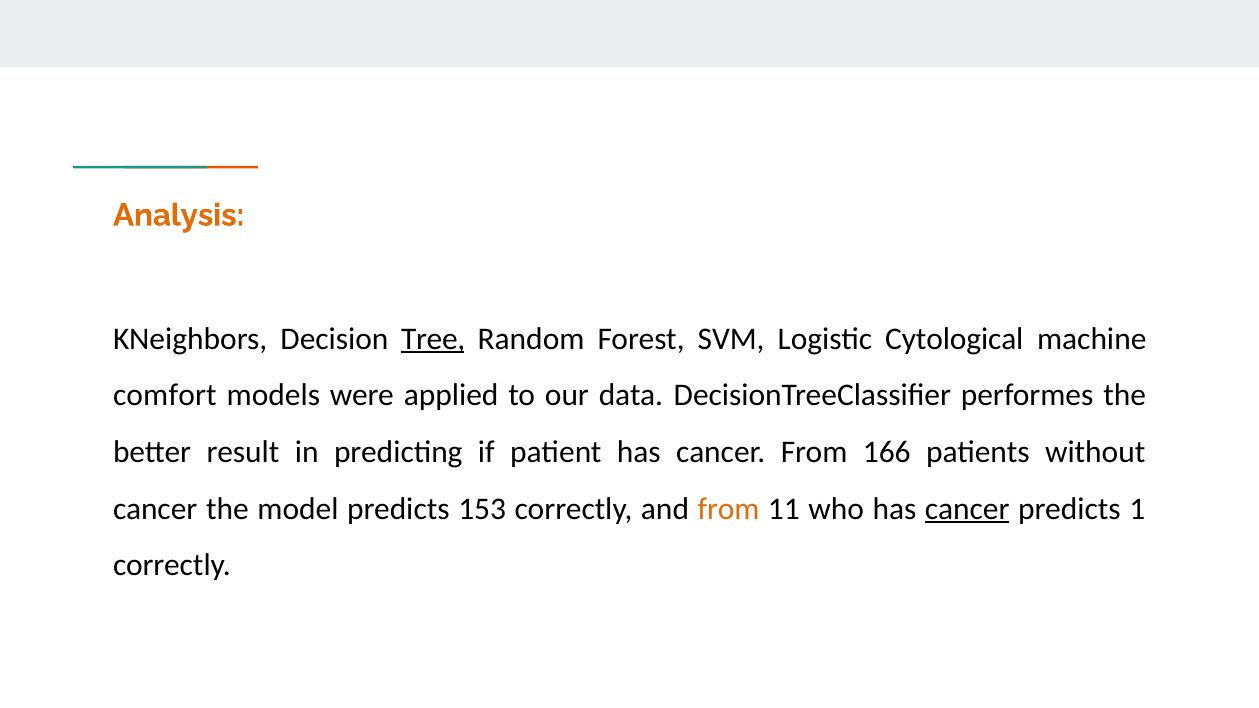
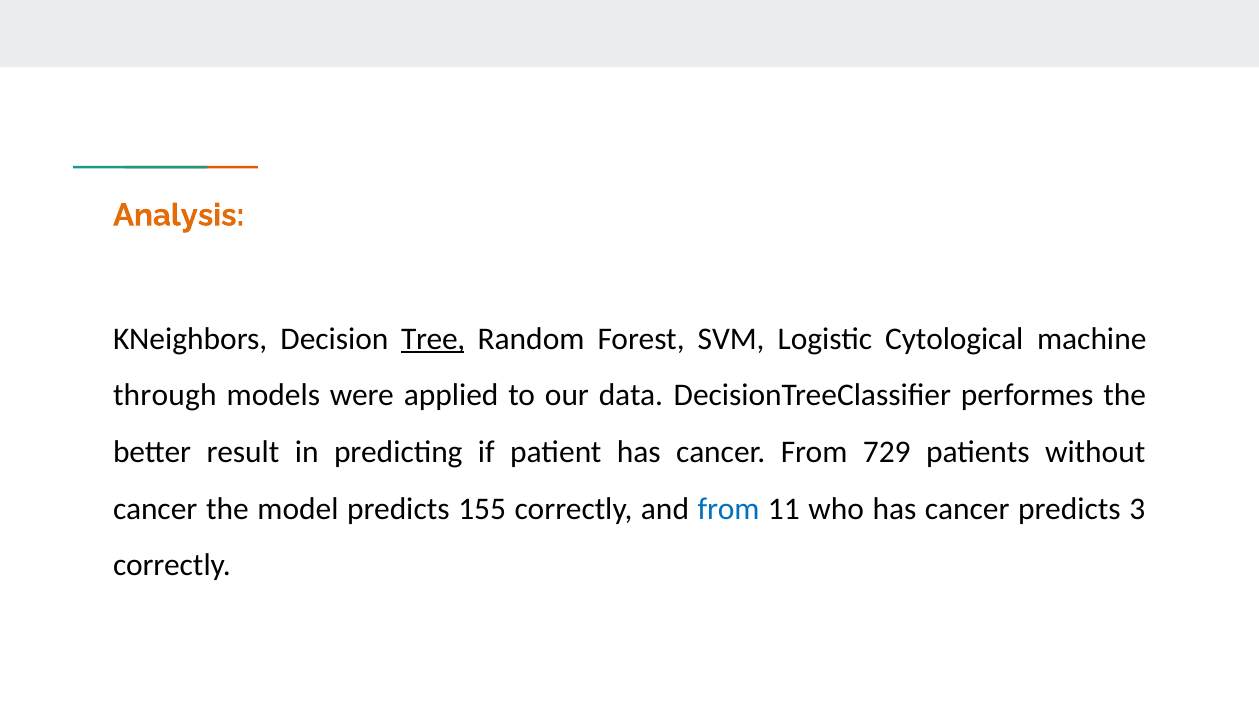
comfort: comfort -> through (165, 395)
166: 166 -> 729 (887, 452)
153: 153 -> 155 (482, 509)
from colour: orange -> blue (729, 509)
cancer underline: present -> none (967, 509)
1: 1 -> 3 (1137, 509)
